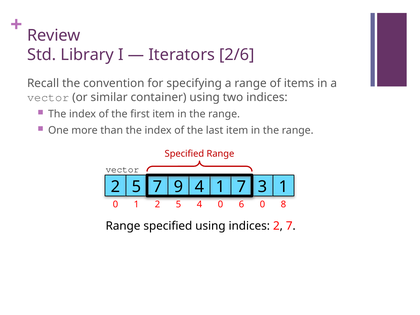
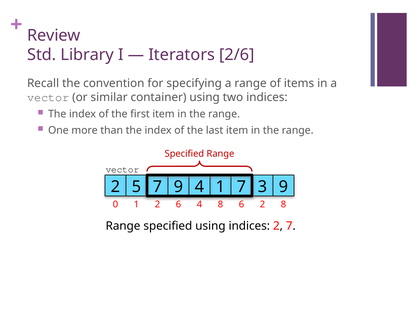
3 1: 1 -> 9 (283, 187)
1 2 5: 5 -> 6 (178, 204)
0: 0 -> 8 (220, 204)
6 0: 0 -> 2 (262, 204)
